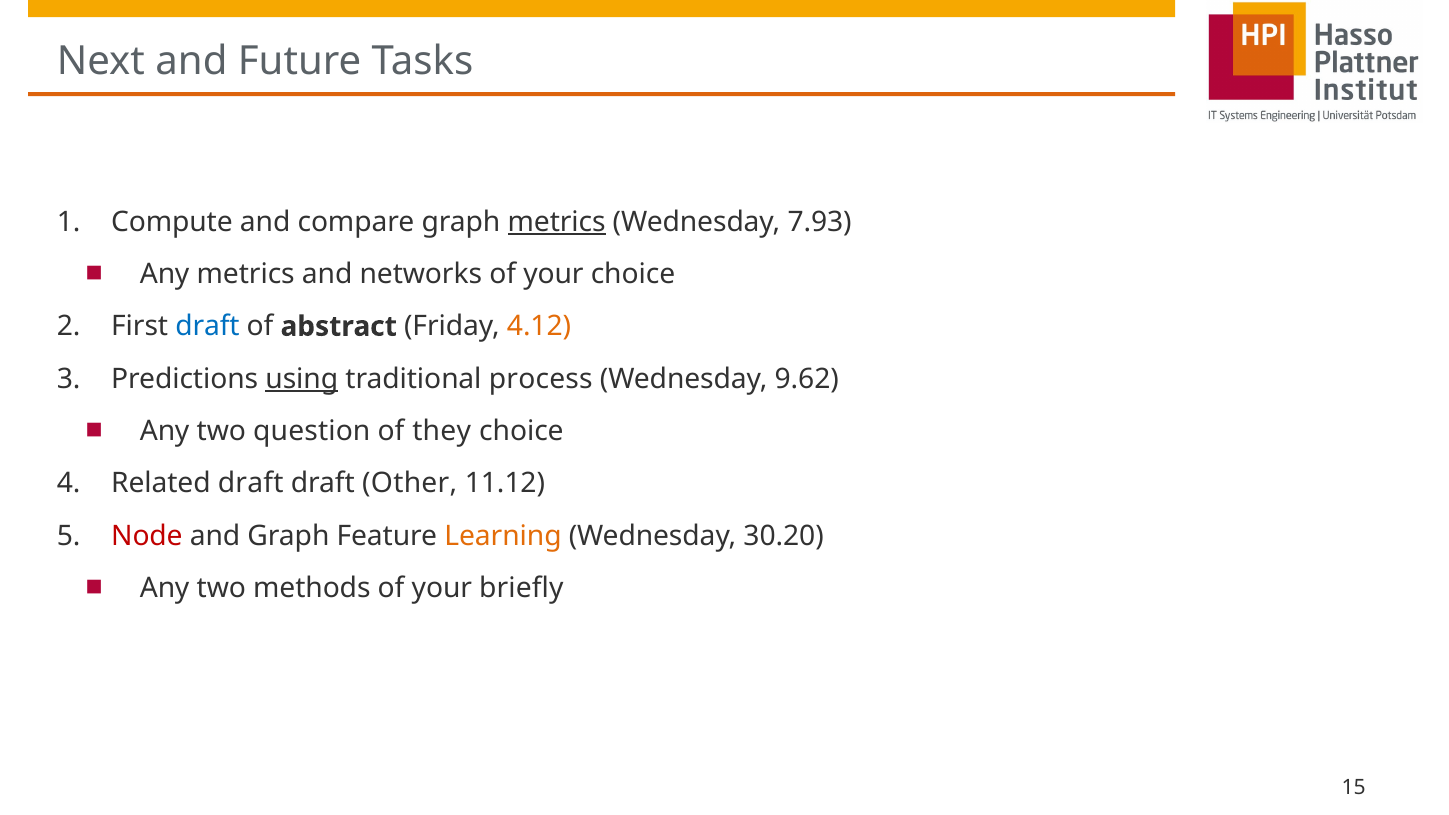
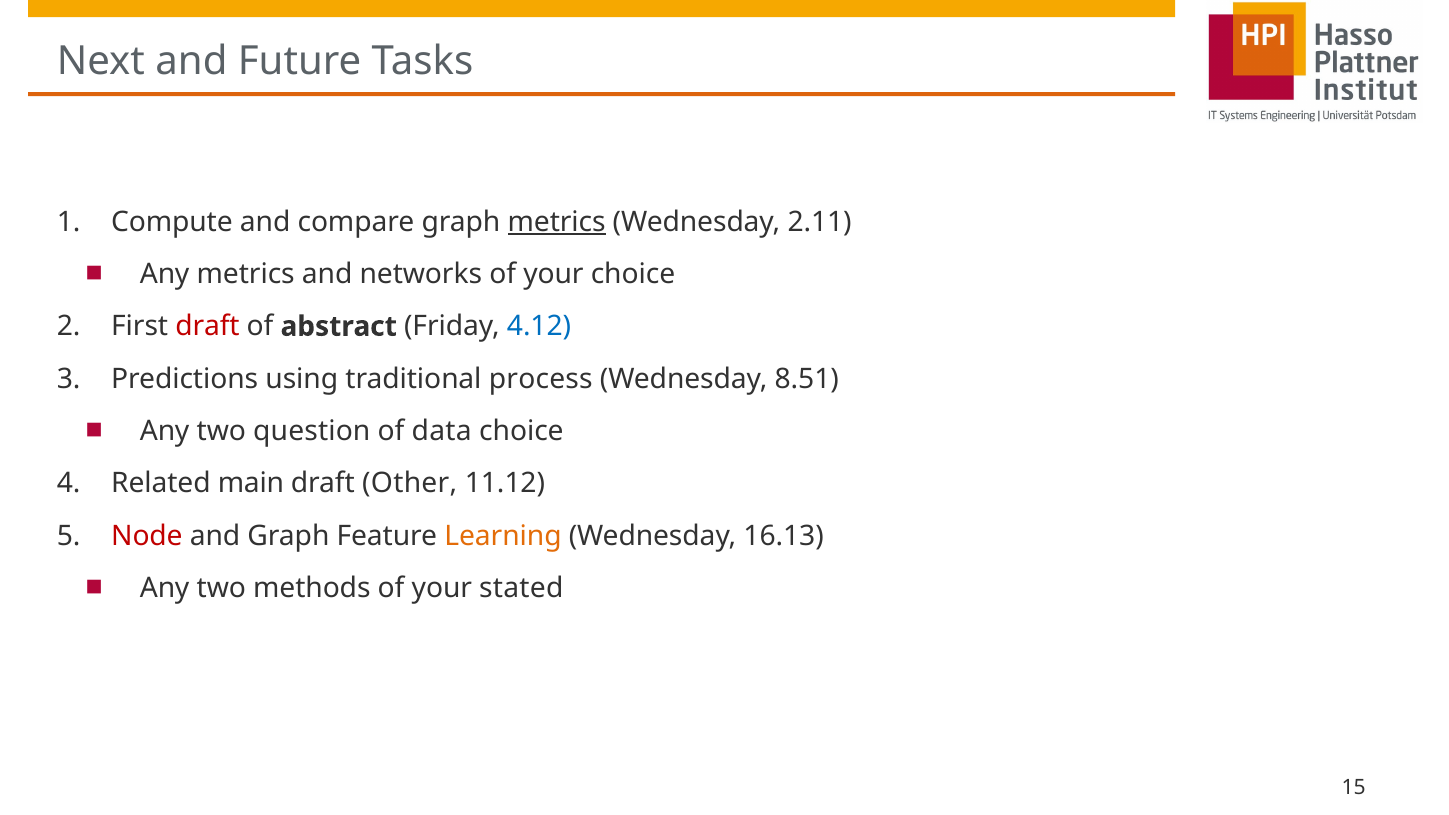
7.93: 7.93 -> 2.11 (820, 222)
draft colour: blue -> red (207, 326)
4.12 colour: orange -> blue (539, 326)
using underline: present -> none (302, 379)
9.62: 9.62 -> 8.51 (807, 379)
they: they -> data (442, 431)
Related draft: draft -> main (251, 483)
30.20: 30.20 -> 16.13 (784, 536)
briefly: briefly -> stated (521, 588)
